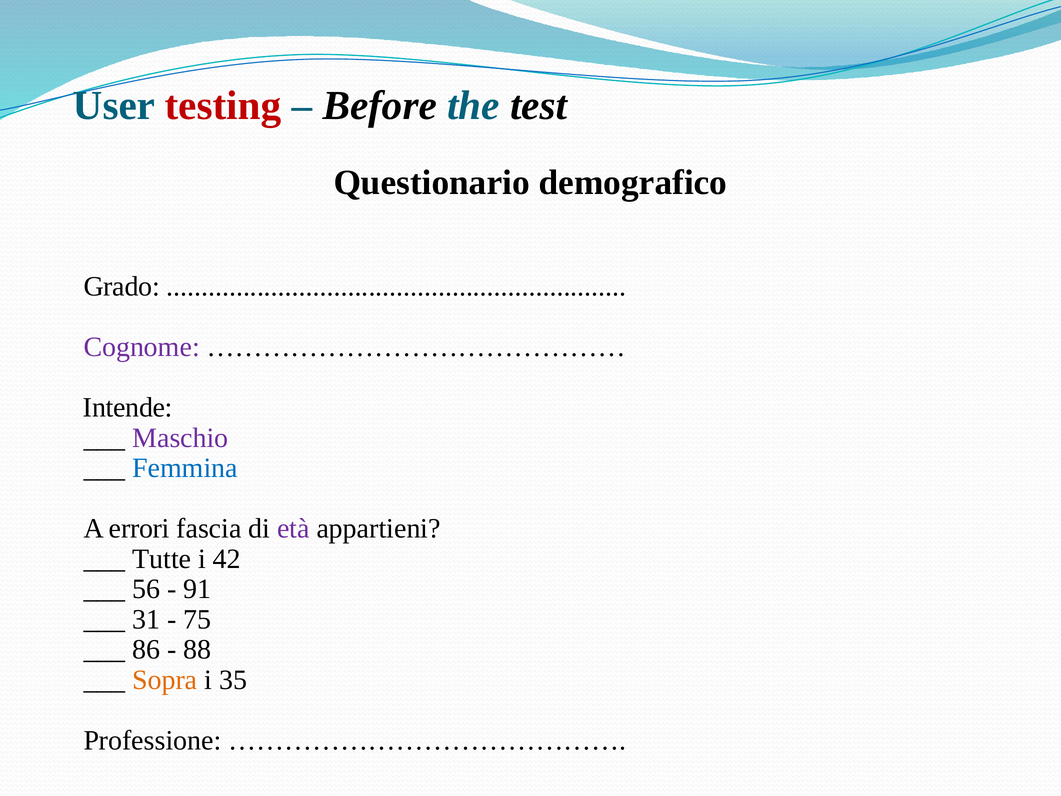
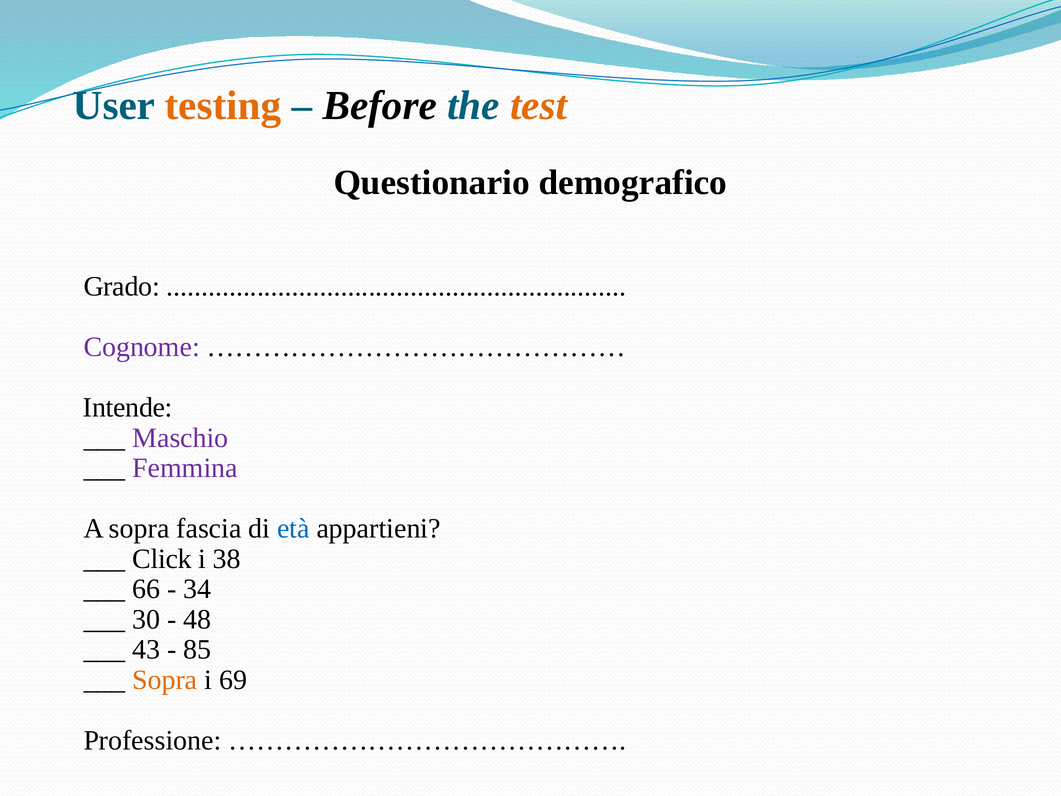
testing colour: red -> orange (223, 105)
test colour: black -> orange (539, 105)
Femmina colour: blue -> purple (185, 468)
A errori: errori -> sopra (139, 529)
età colour: purple -> blue (293, 529)
Tutte: Tutte -> Click (162, 559)
42: 42 -> 38 (227, 559)
56: 56 -> 66 (146, 589)
91: 91 -> 34 (197, 589)
31: 31 -> 30 (146, 619)
75: 75 -> 48 (197, 619)
86: 86 -> 43 (146, 650)
88: 88 -> 85 (197, 650)
35: 35 -> 69 (233, 680)
